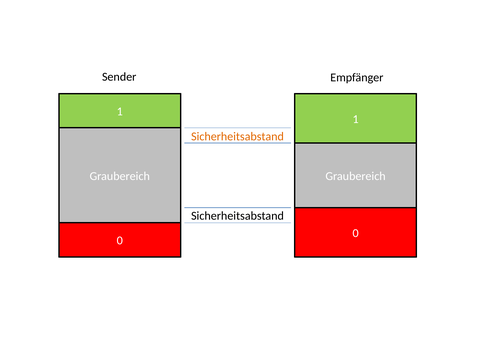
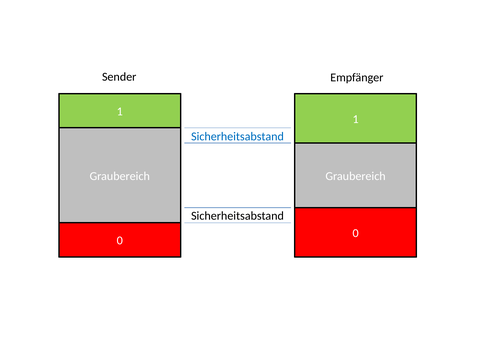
Sicherheitsabstand colour: orange -> blue (237, 137)
